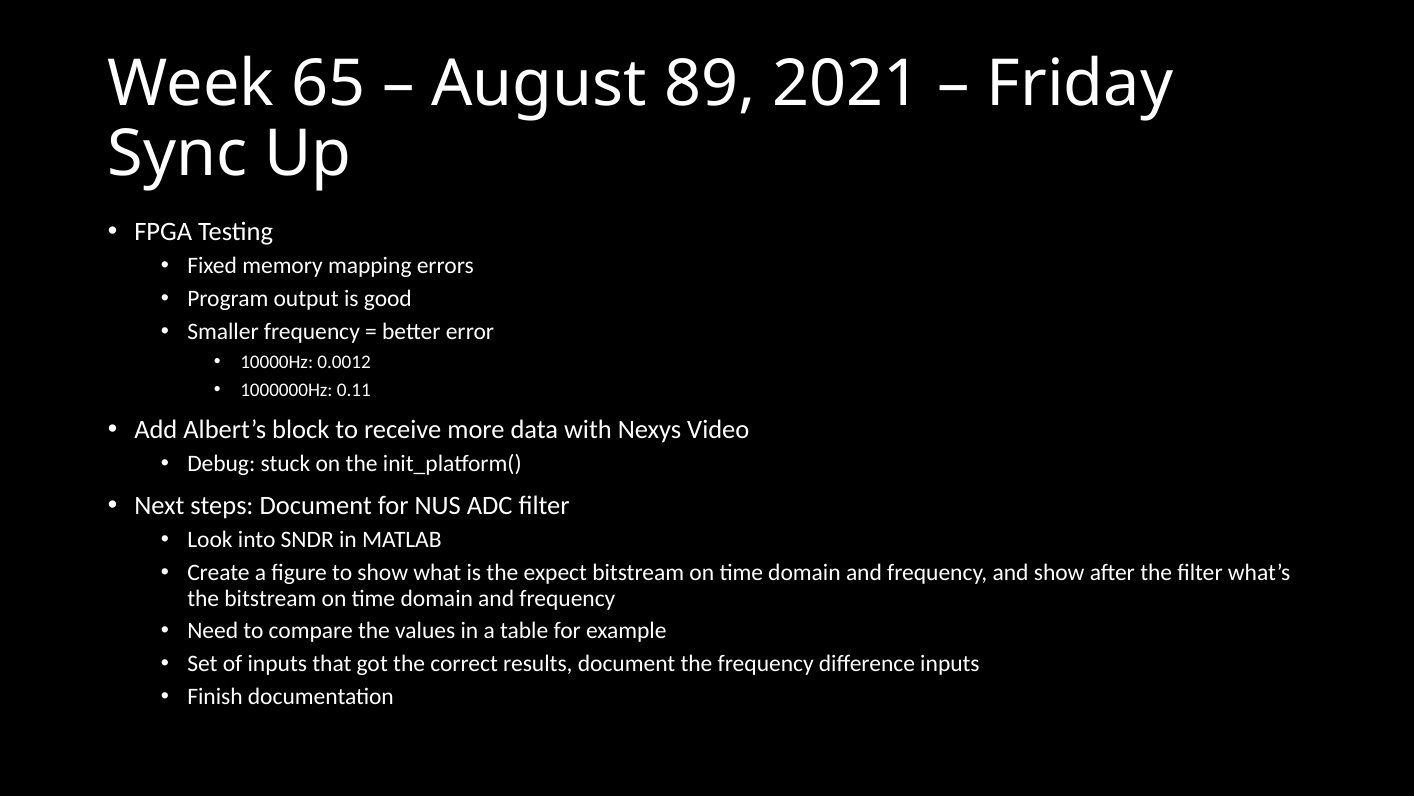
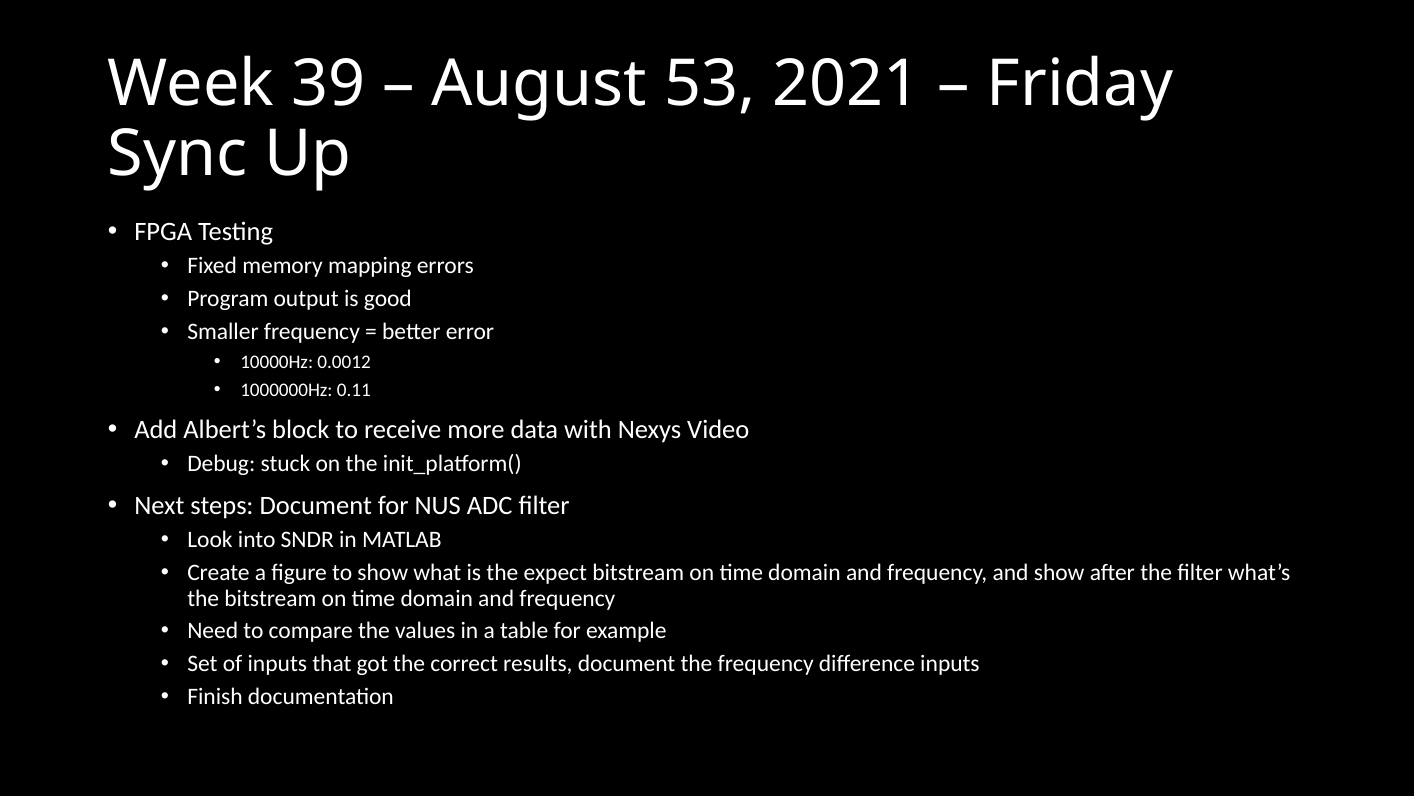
65: 65 -> 39 (328, 84)
89: 89 -> 53 (710, 84)
